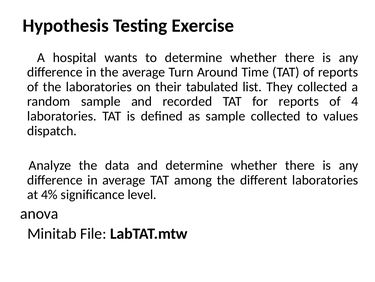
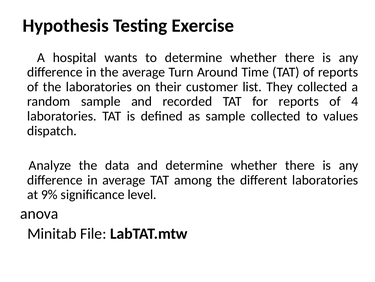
tabulated: tabulated -> customer (212, 87)
4%: 4% -> 9% (49, 194)
